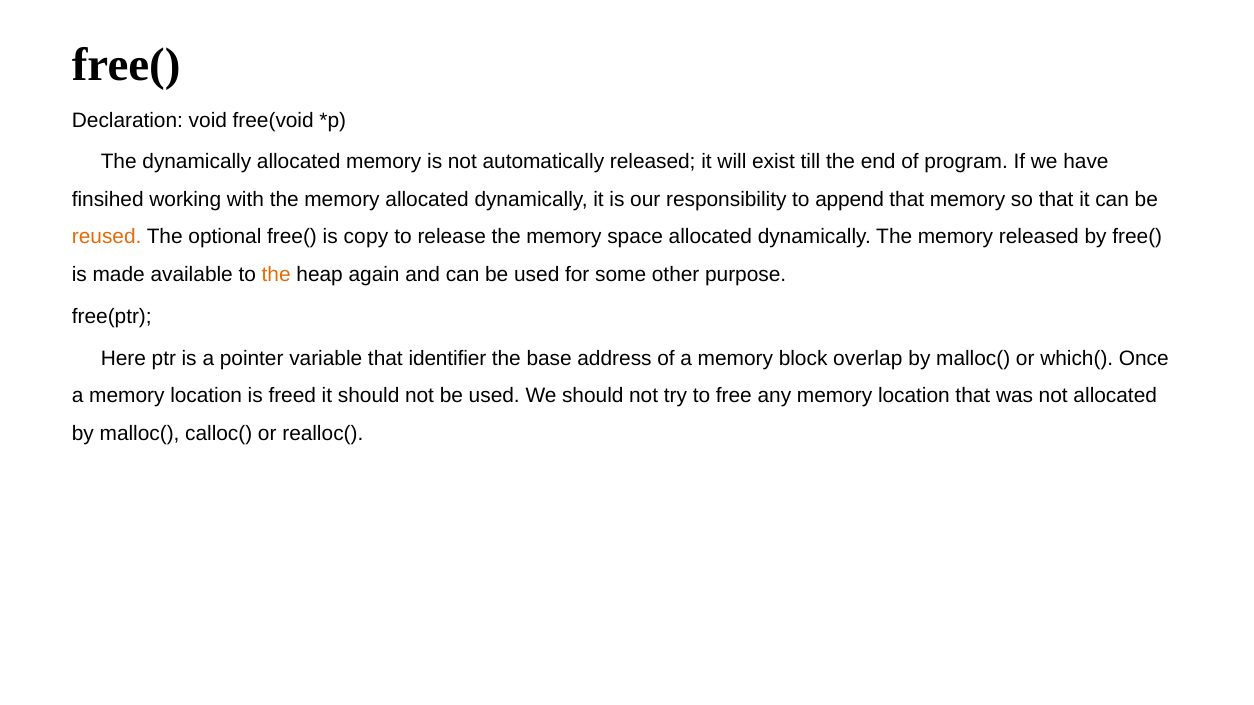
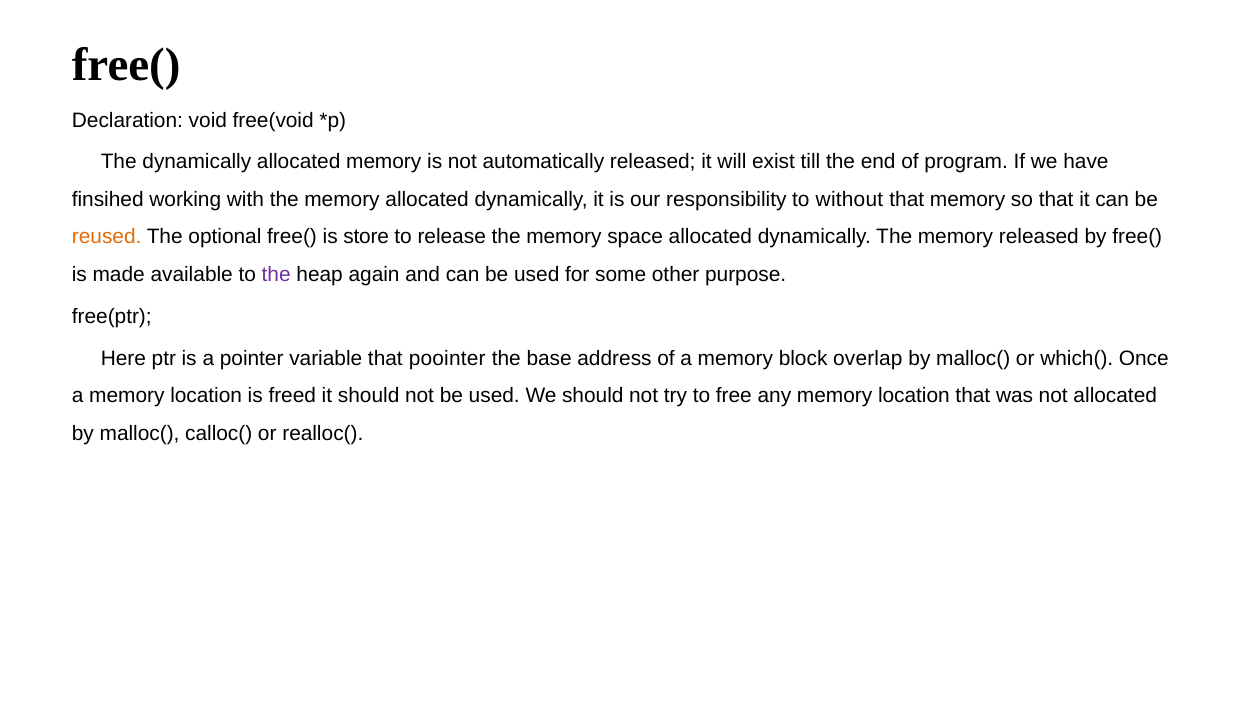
append: append -> without (849, 200)
copy: copy -> store (366, 237)
the colour: orange -> purple (276, 275)
identifier: identifier -> poointer (447, 358)
